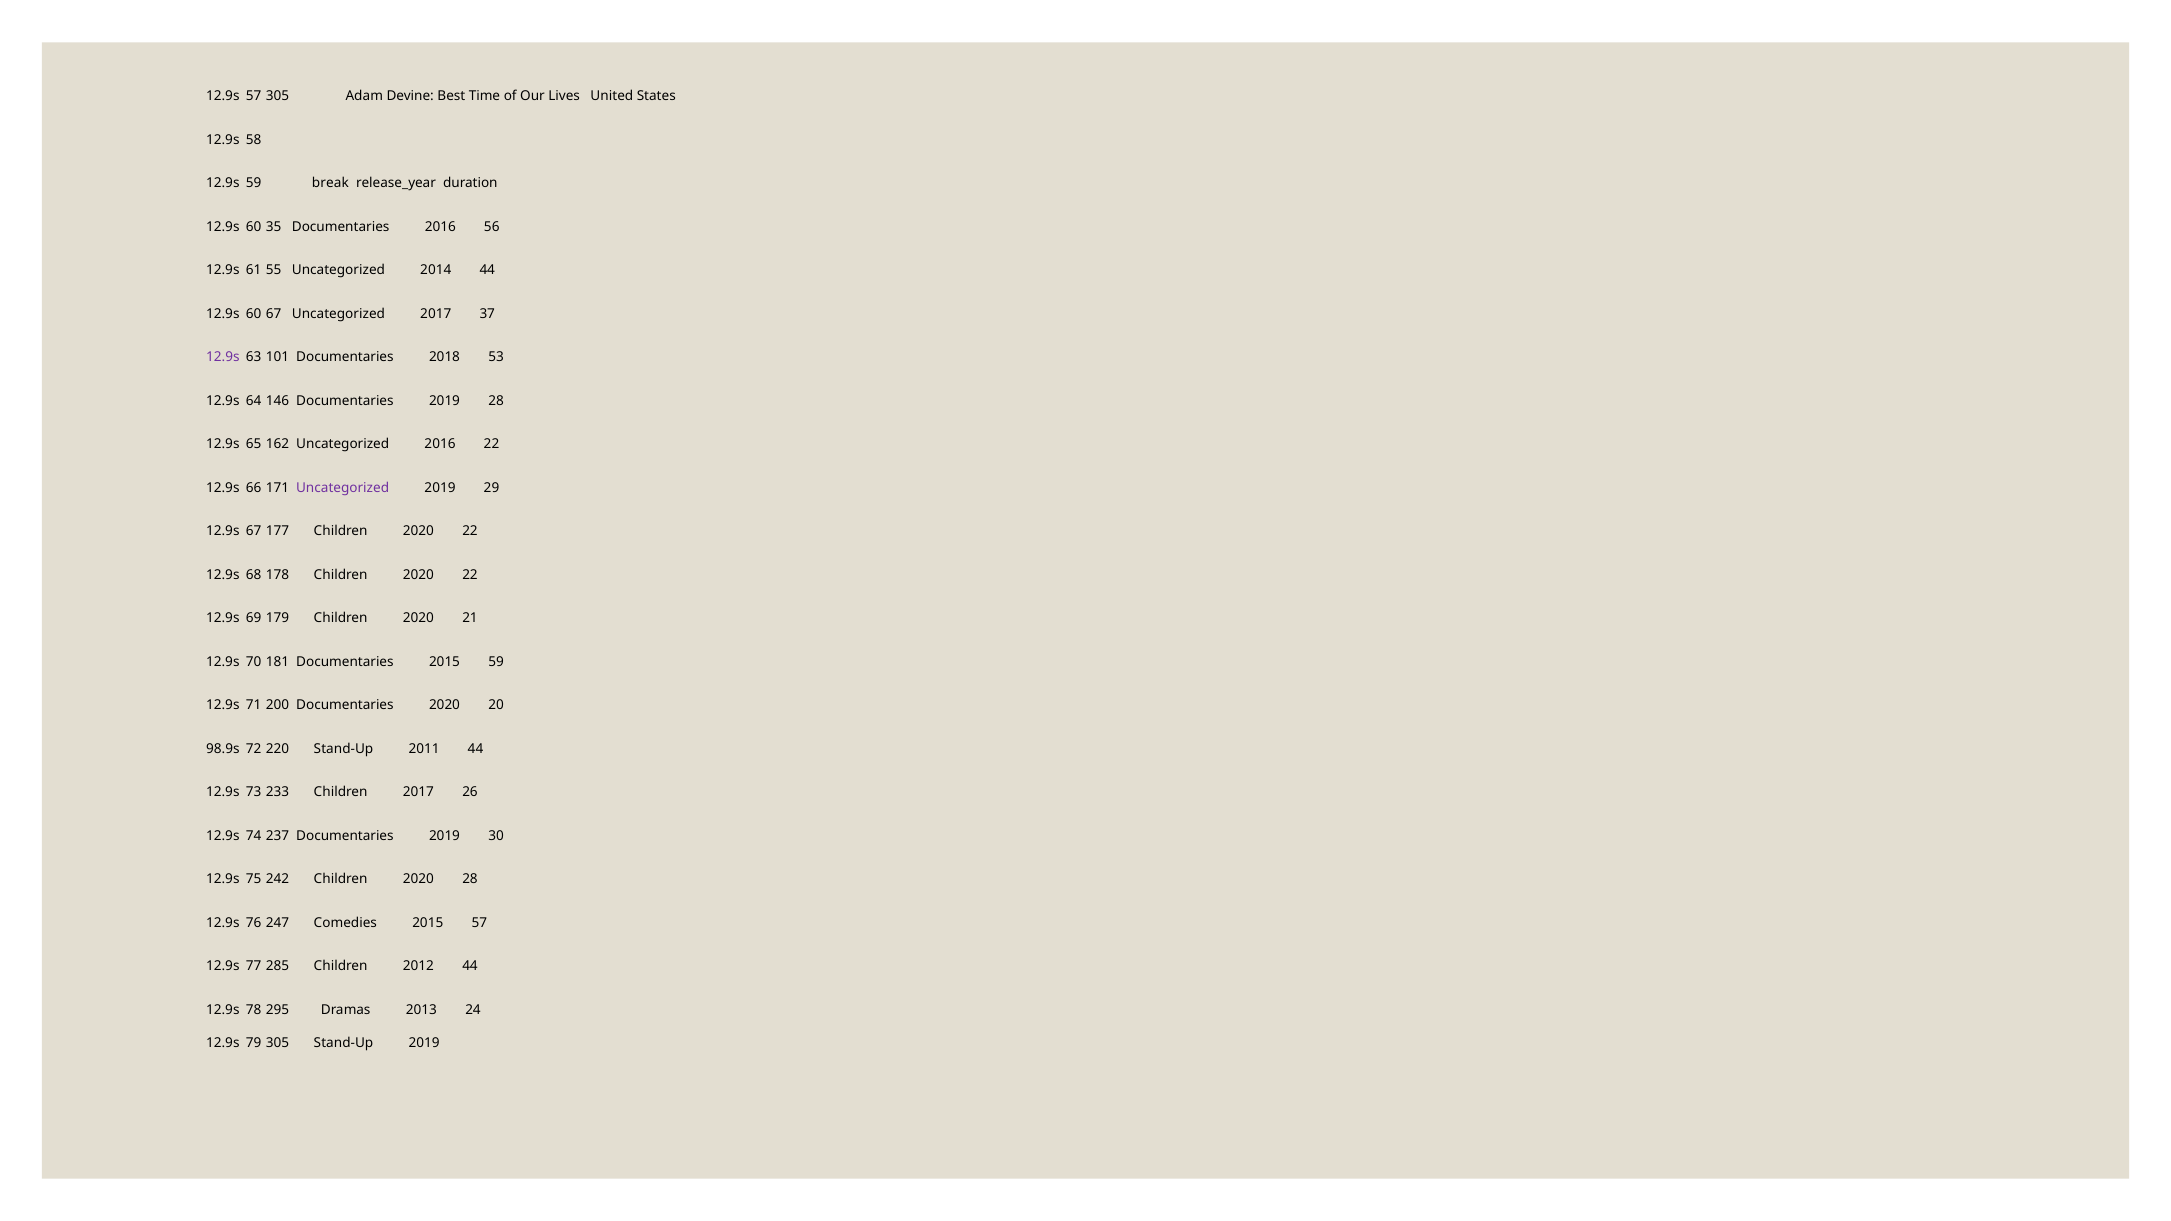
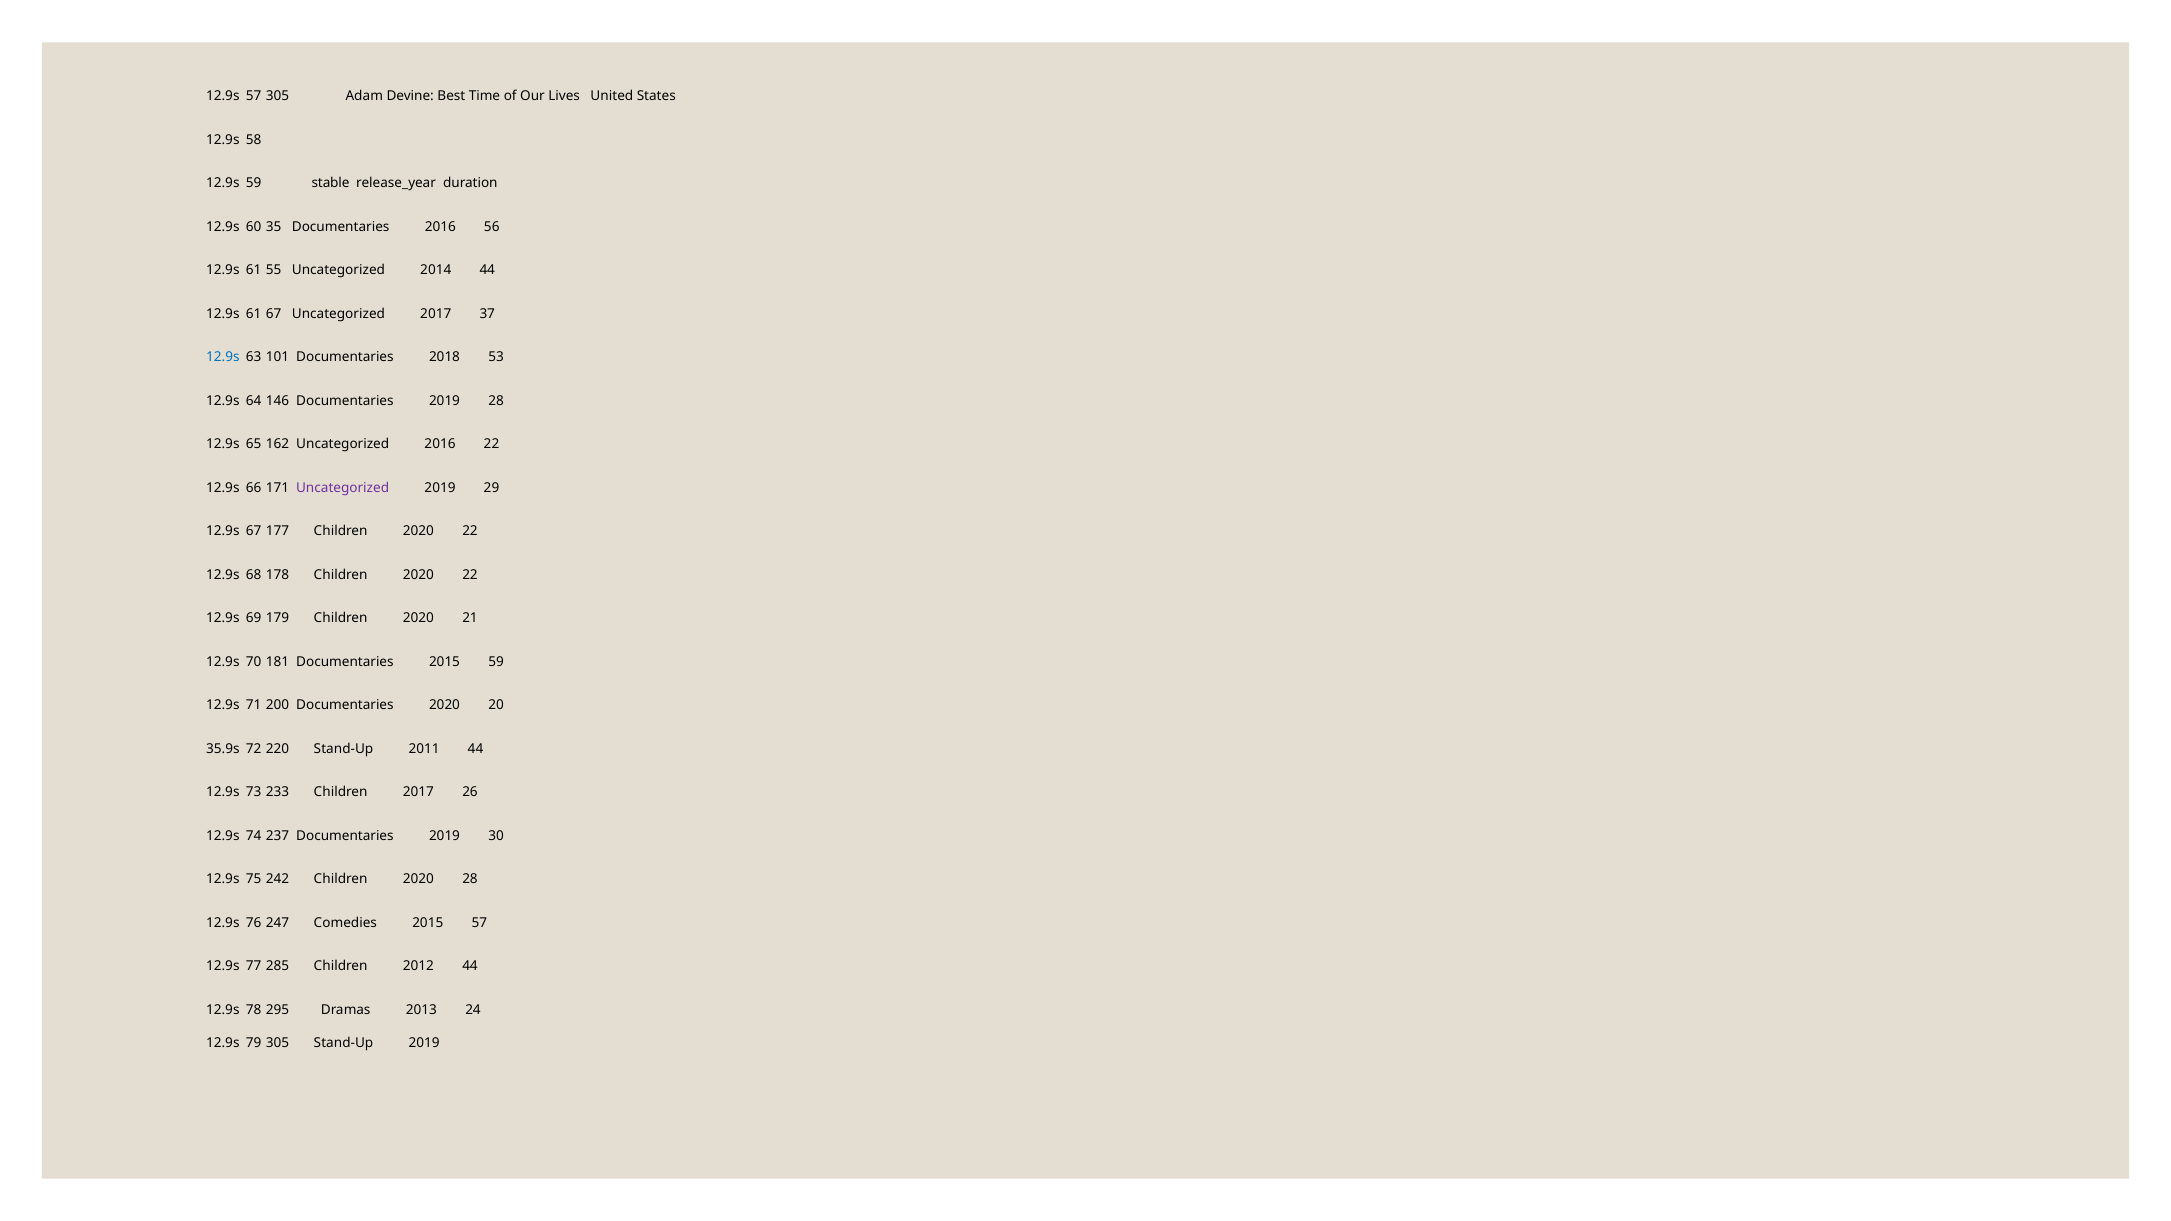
break: break -> stable (331, 183)
60: 60 -> 61 (254, 314)
12.9s colour: purple -> blue (223, 357)
98.9s: 98.9s -> 35.9s (223, 749)
